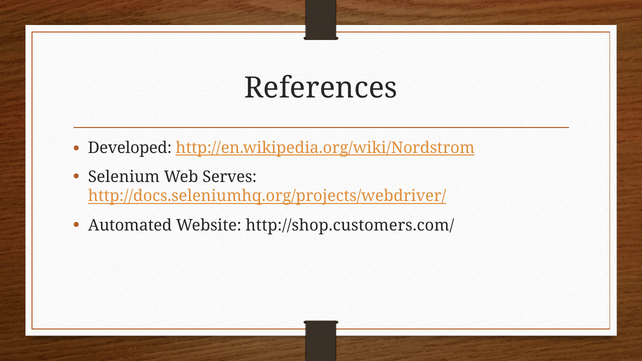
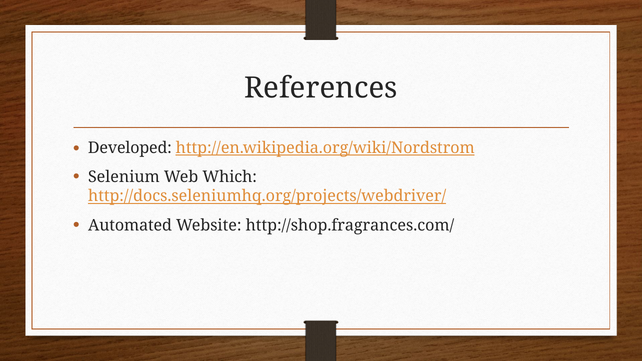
Serves: Serves -> Which (230, 177)
http://shop.customers.com/: http://shop.customers.com/ -> http://shop.fragrances.com/ (350, 225)
